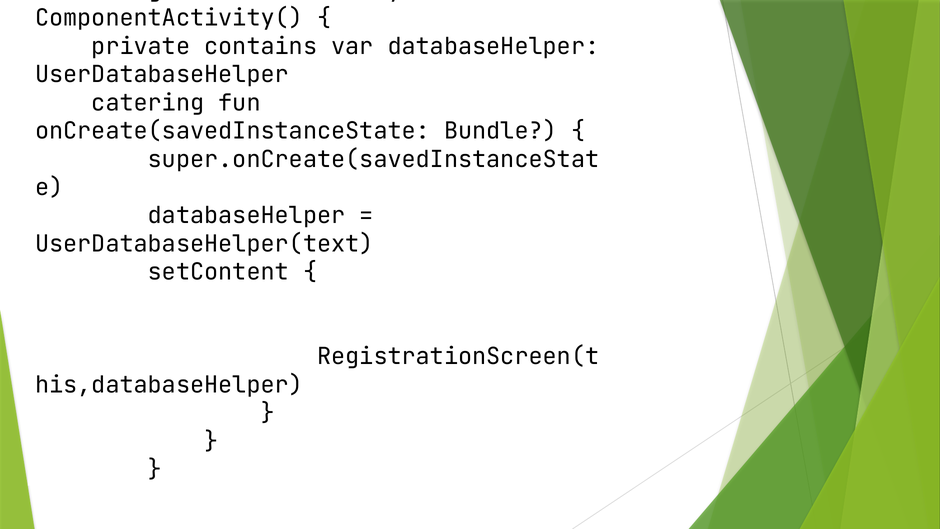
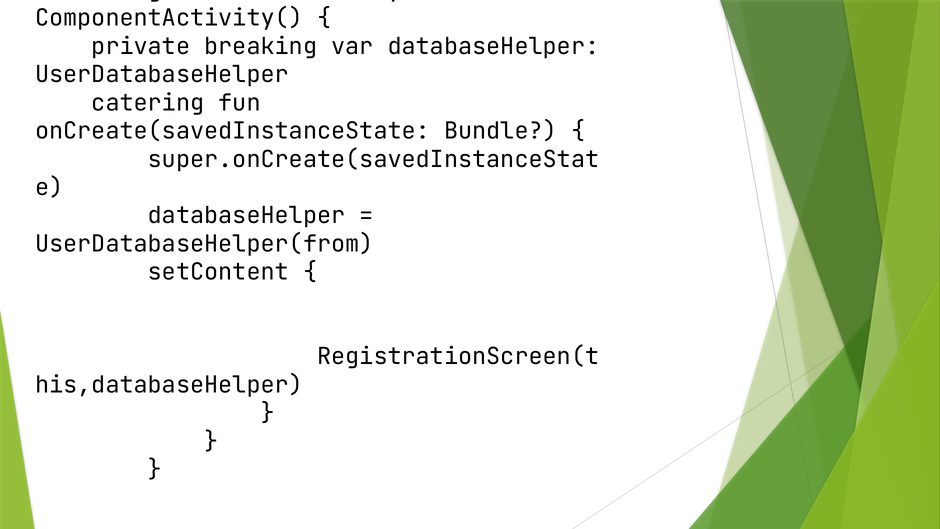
contains: contains -> breaking (261, 46)
UserDatabaseHelper(text: UserDatabaseHelper(text -> UserDatabaseHelper(from (204, 244)
